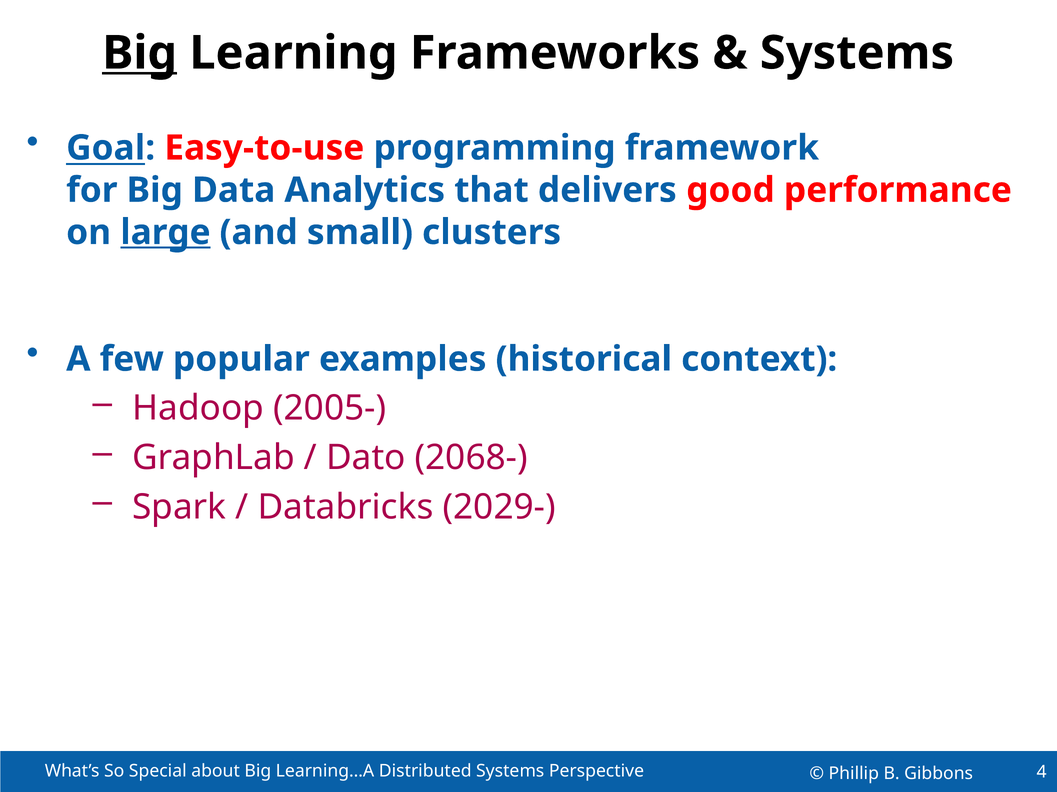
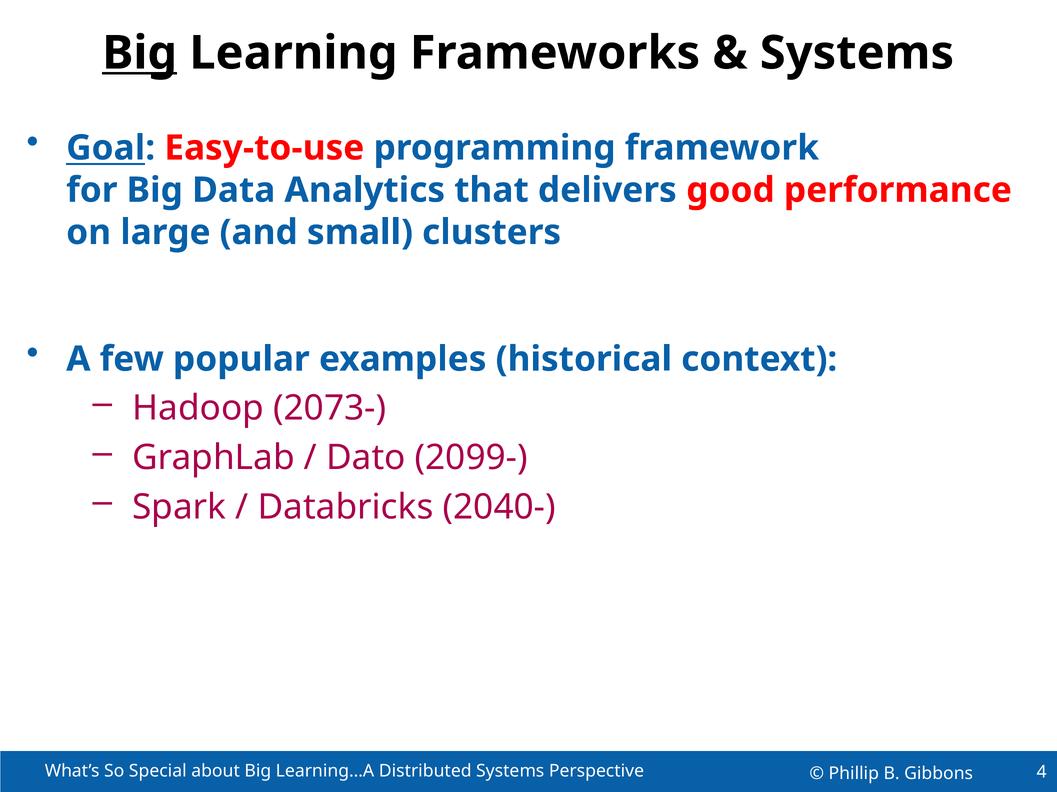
large underline: present -> none (165, 233)
2005-: 2005- -> 2073- (330, 409)
2068-: 2068- -> 2099- (471, 458)
2029-: 2029- -> 2040- (499, 507)
